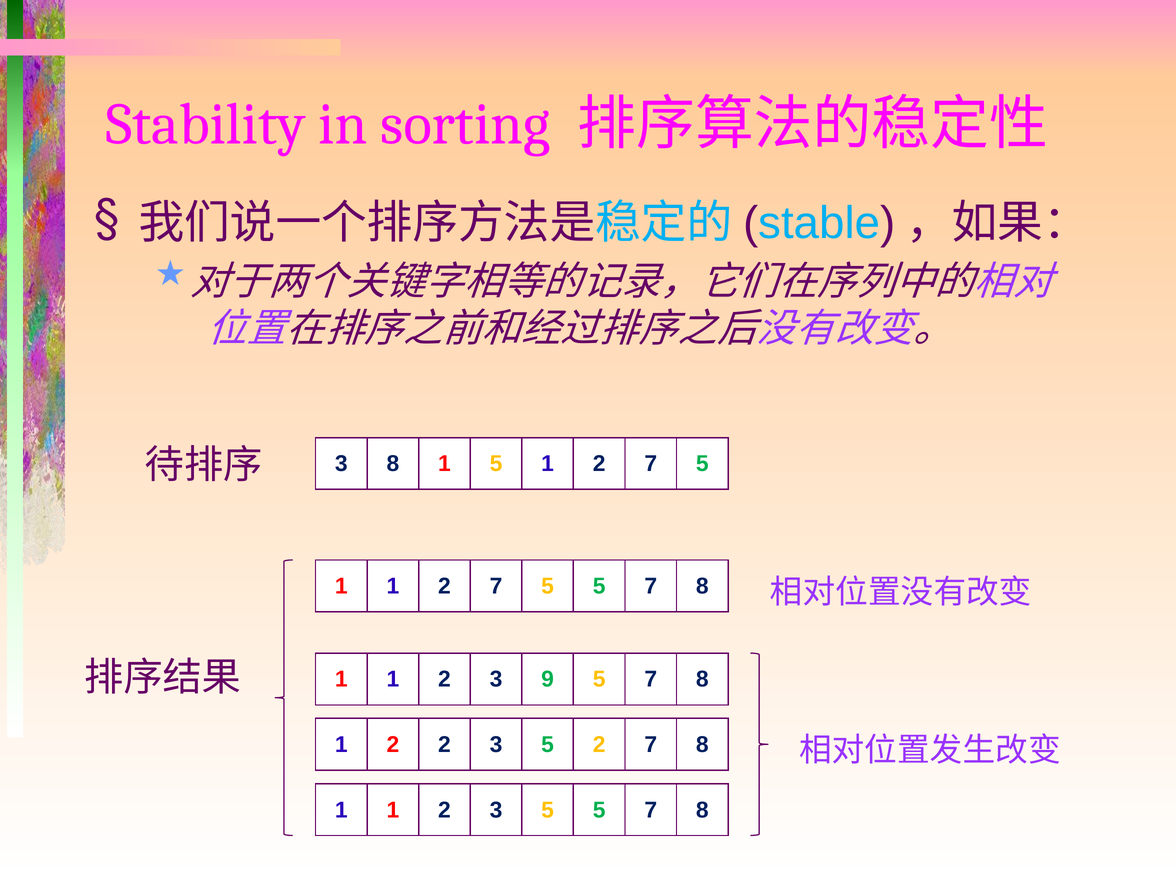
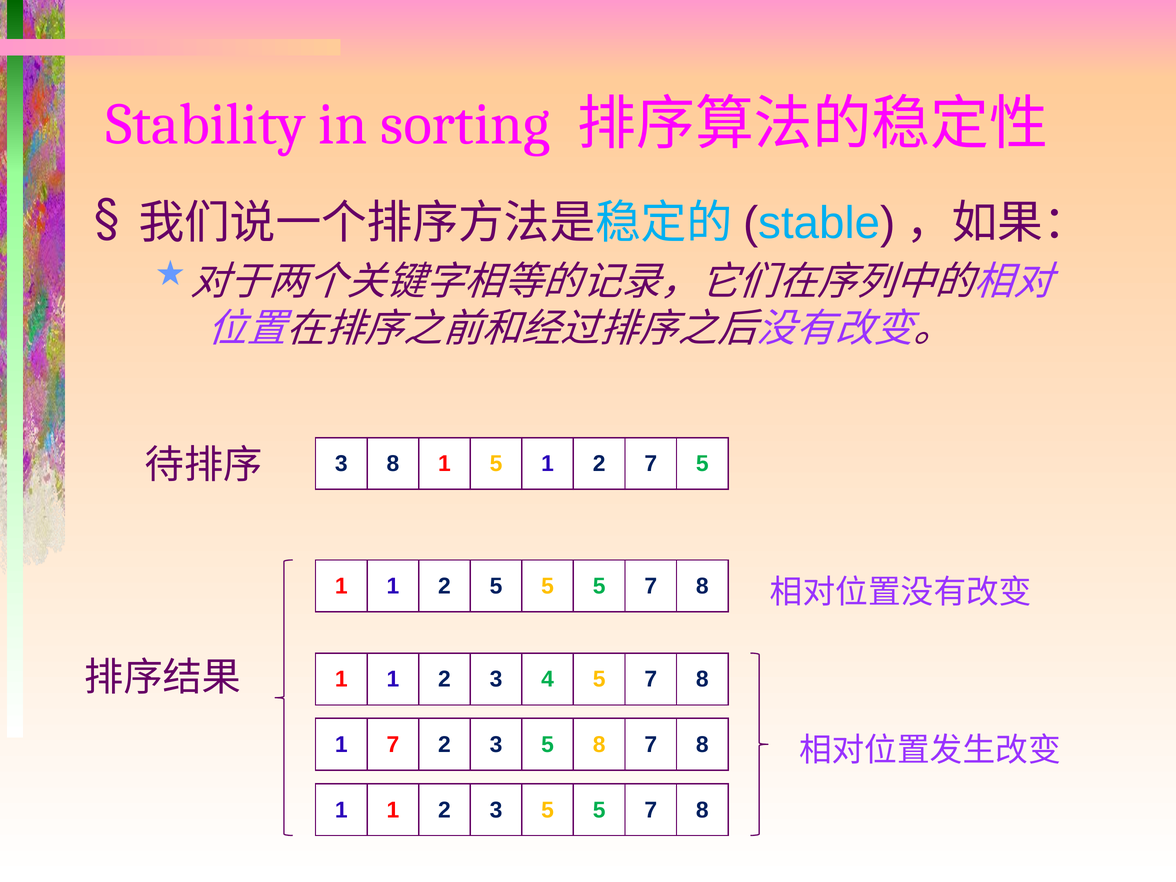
1 1 2 7: 7 -> 5 (496, 586)
9: 9 -> 4 (548, 679)
2: 2 -> 7 (393, 745)
5 2: 2 -> 8 (599, 745)
